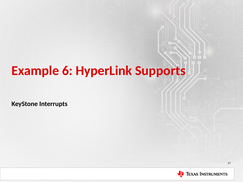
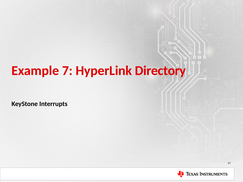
6: 6 -> 7 (67, 71)
Supports: Supports -> Directory (160, 71)
